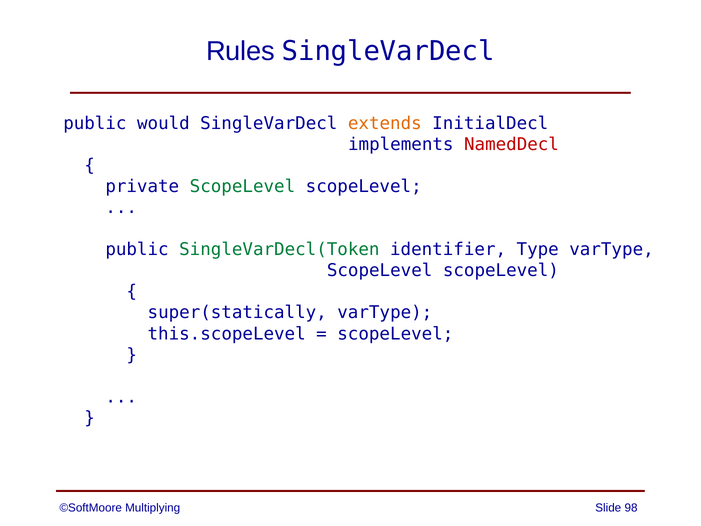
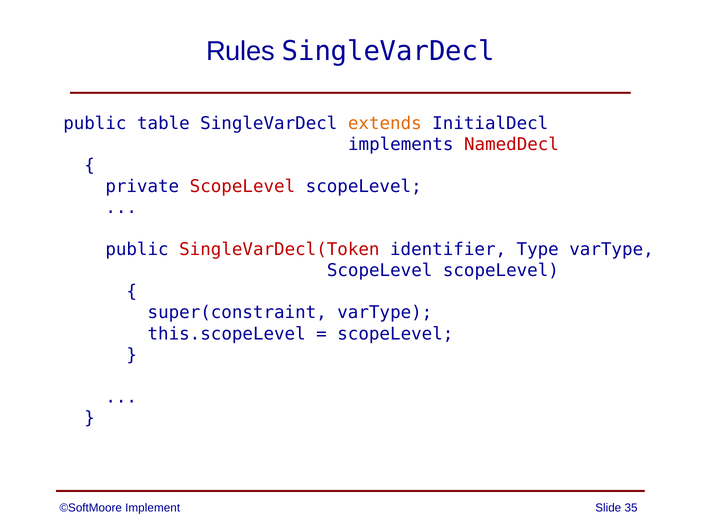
would: would -> table (163, 123)
ScopeLevel colour: green -> red (242, 186)
SingleVarDecl(Token colour: green -> red (279, 249)
super(statically: super(statically -> super(constraint (237, 313)
Multiplying: Multiplying -> Implement (153, 508)
98: 98 -> 35 (631, 508)
